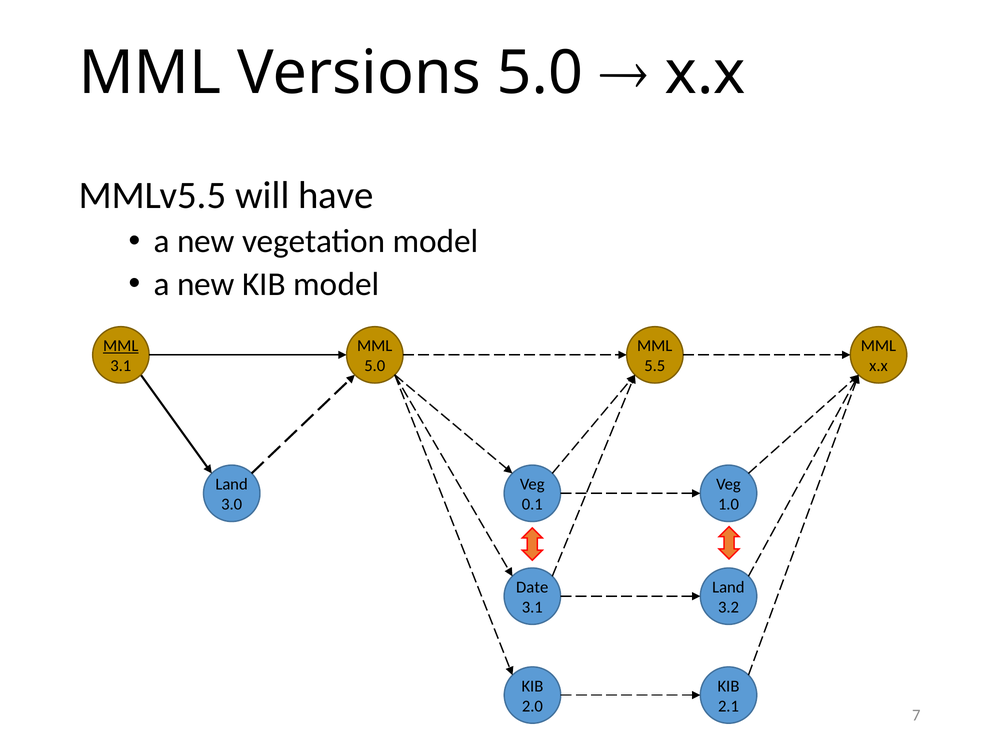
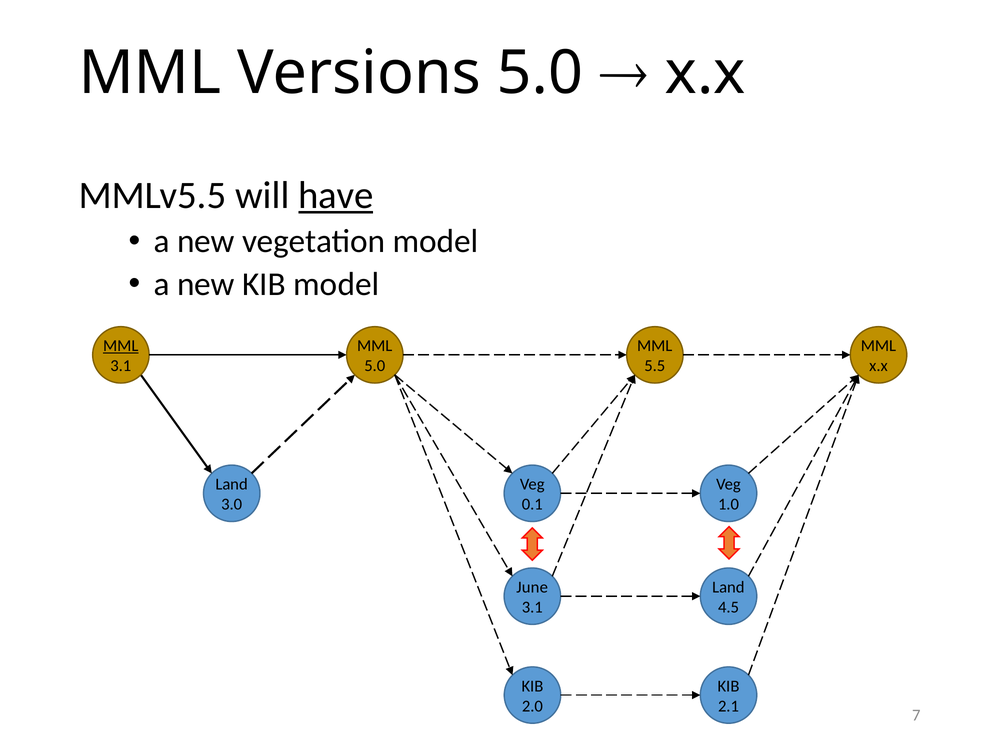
have underline: none -> present (336, 196)
Date: Date -> June (532, 588)
3.2: 3.2 -> 4.5 (728, 608)
